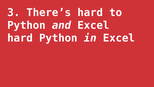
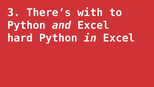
There’s hard: hard -> with (90, 12)
